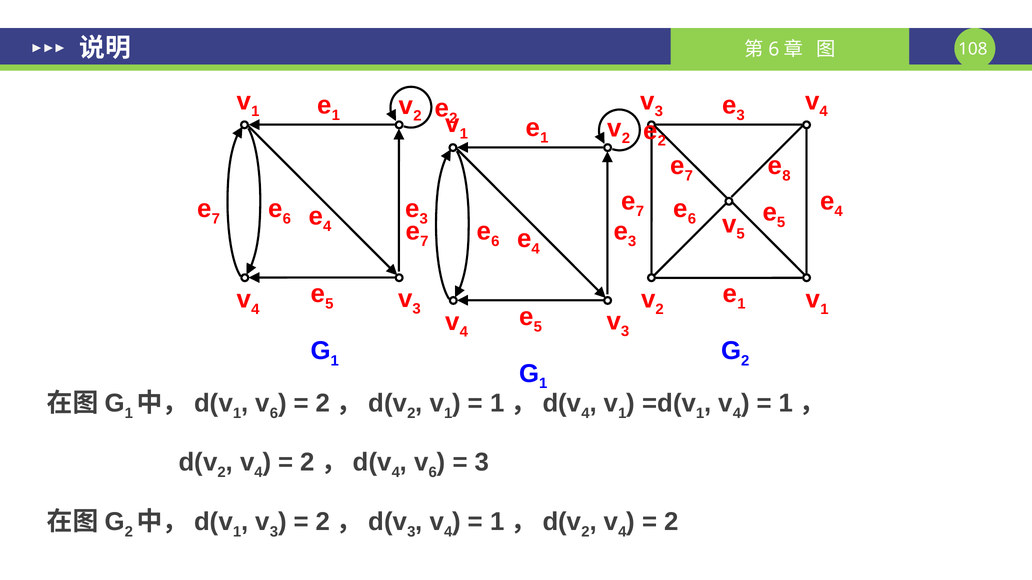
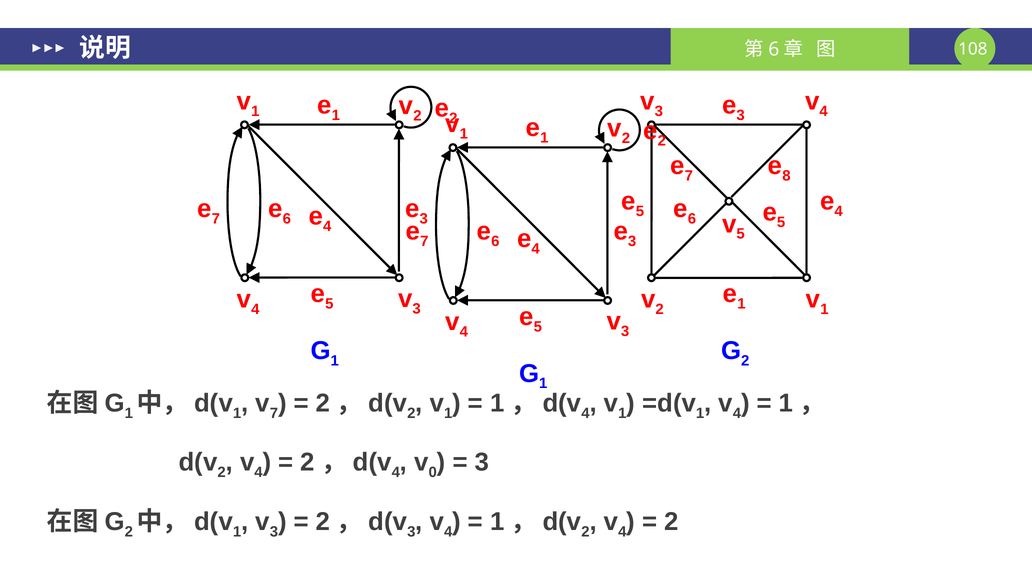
7: 7 -> 5 (640, 212)
6: 6 -> 7 (274, 413)
6: 6 -> 0 (433, 473)
